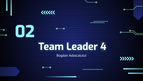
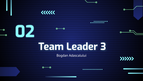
4: 4 -> 3 (103, 46)
